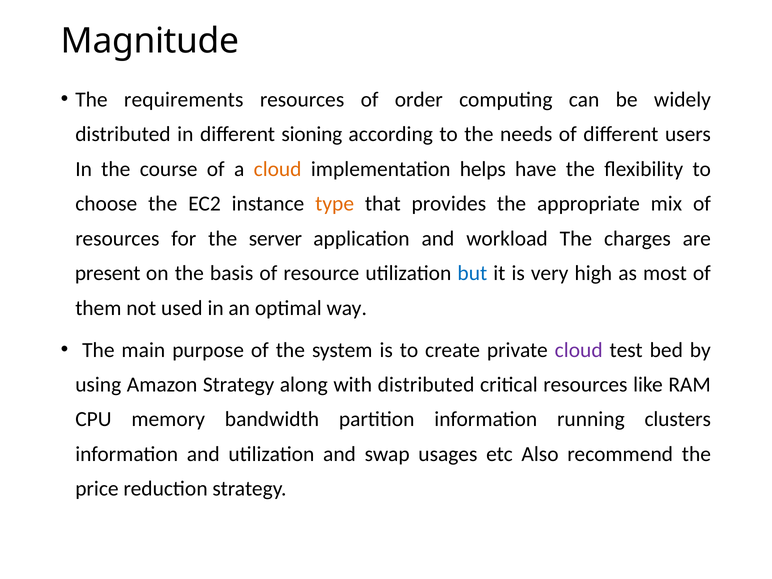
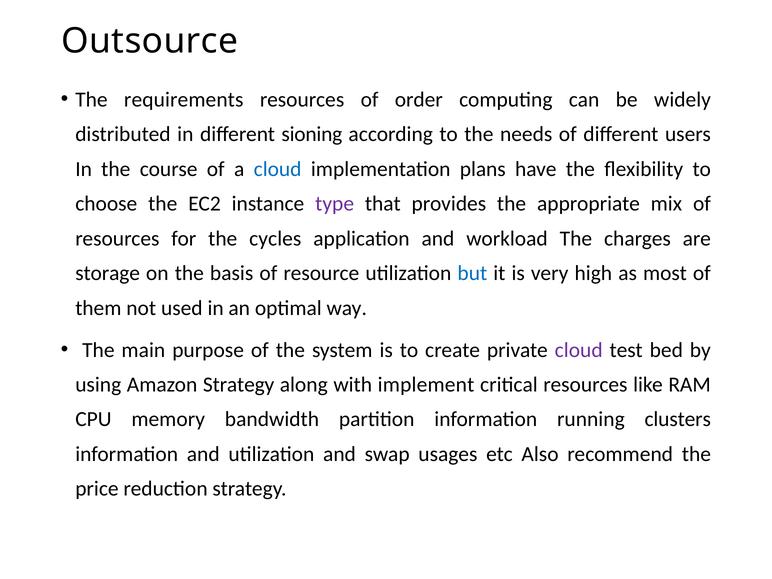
Magnitude: Magnitude -> Outsource (150, 41)
cloud colour: orange -> blue (278, 169)
helps: helps -> plans (483, 169)
type colour: orange -> purple (335, 204)
server: server -> cycles (275, 238)
present: present -> storage (108, 273)
with distributed: distributed -> implement (426, 385)
